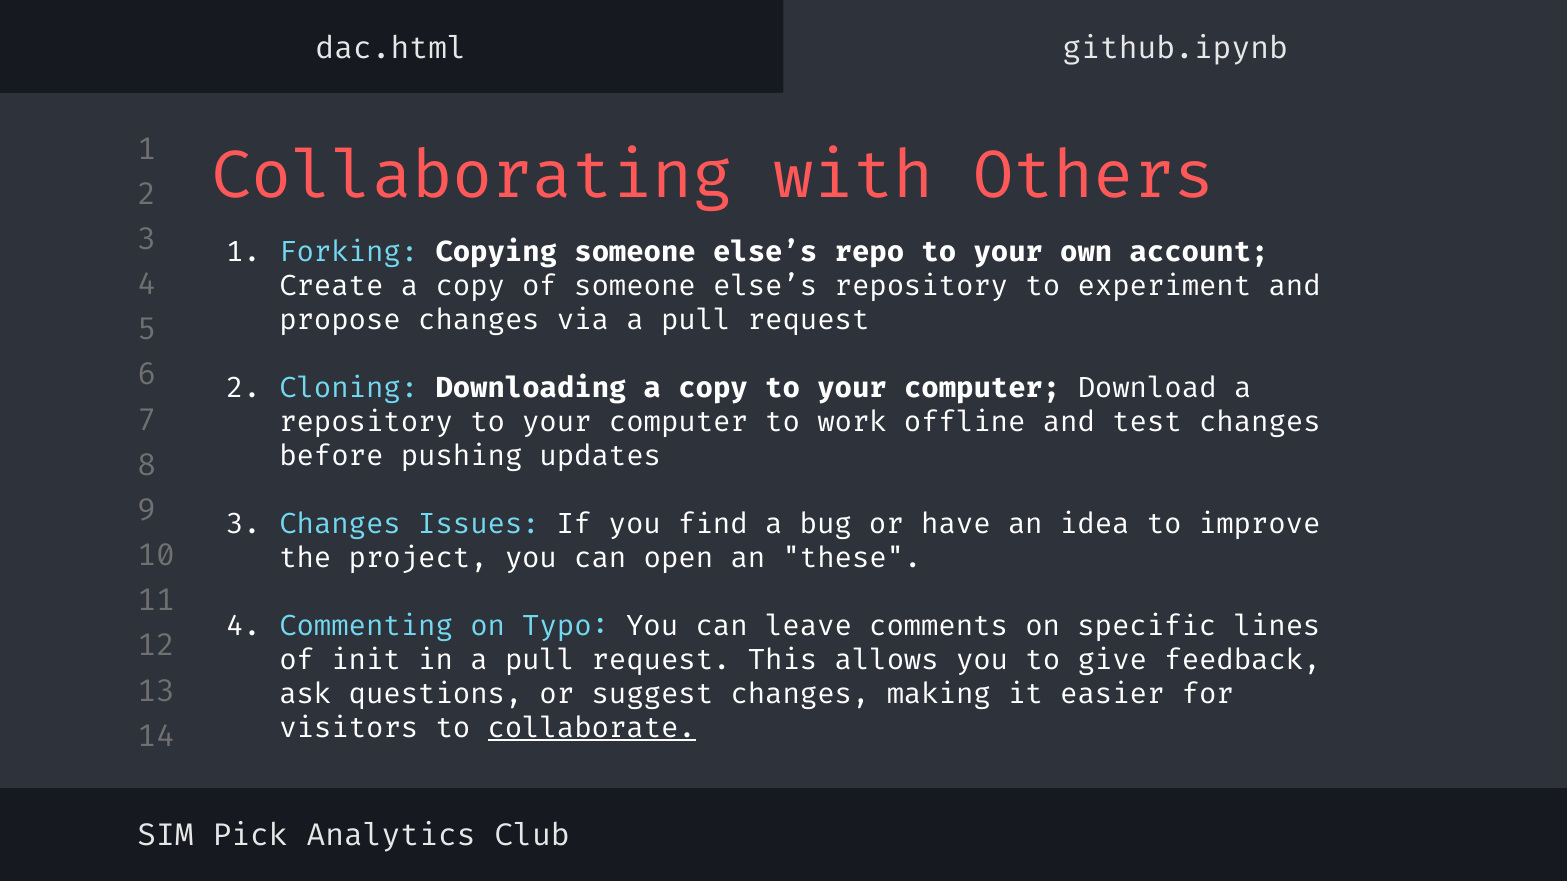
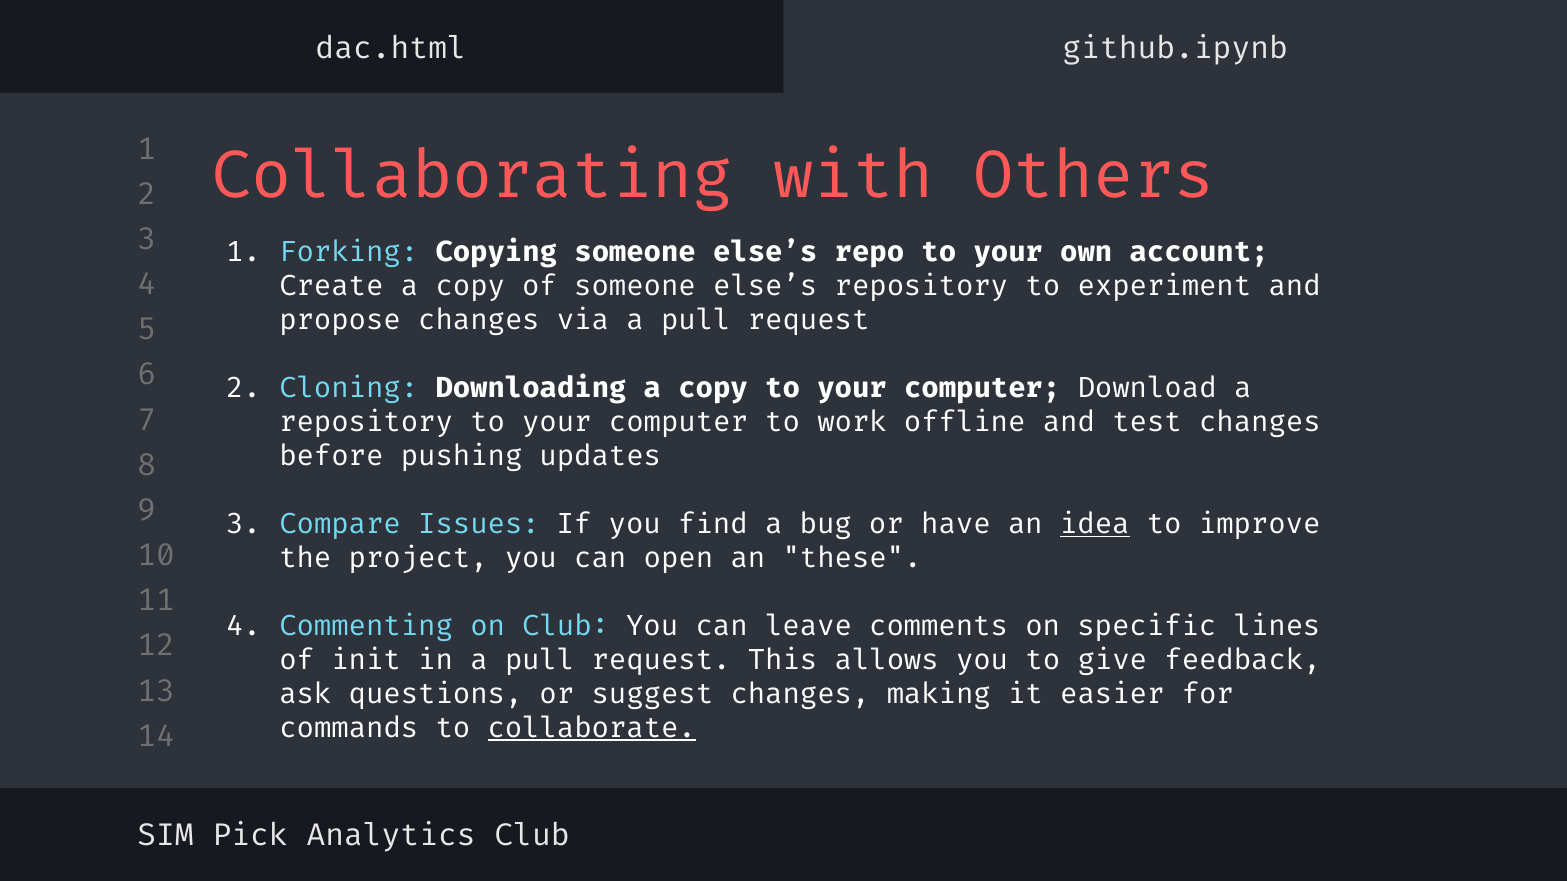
Changes: Changes -> Compare (340, 525)
idea underline: none -> present (1095, 525)
on Typo: Typo -> Club (566, 627)
visitors: visitors -> commands (349, 729)
